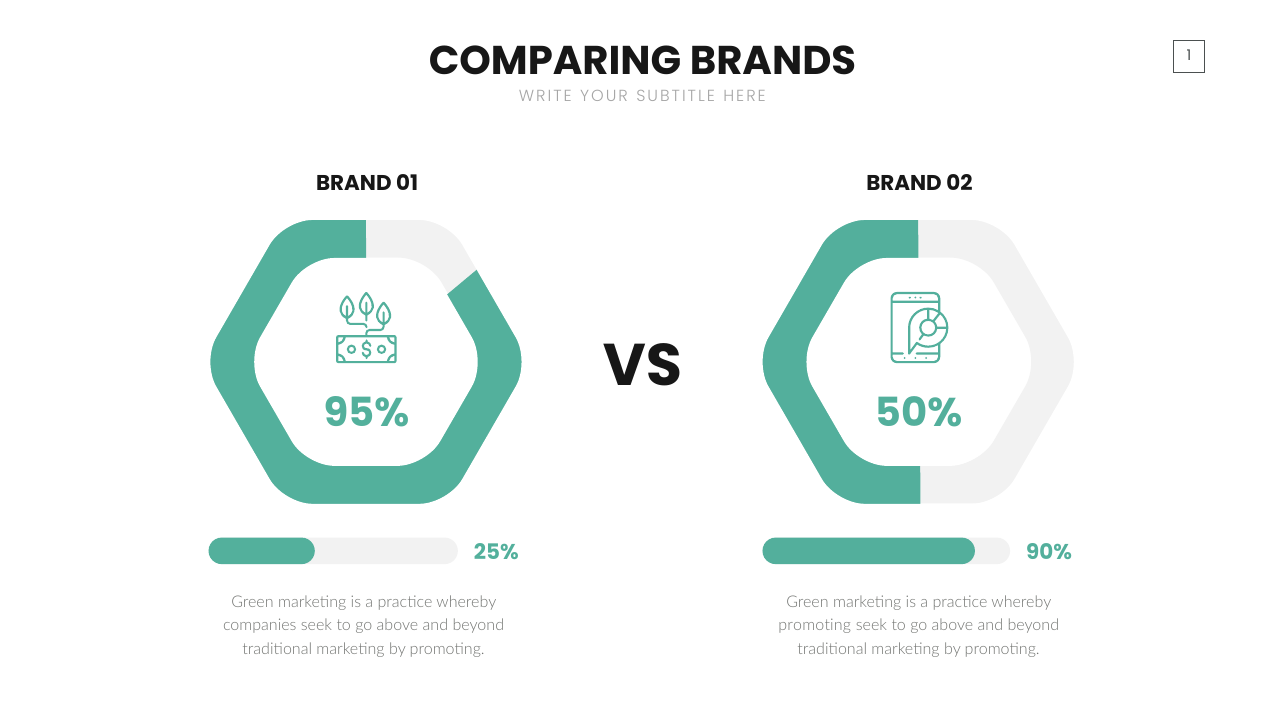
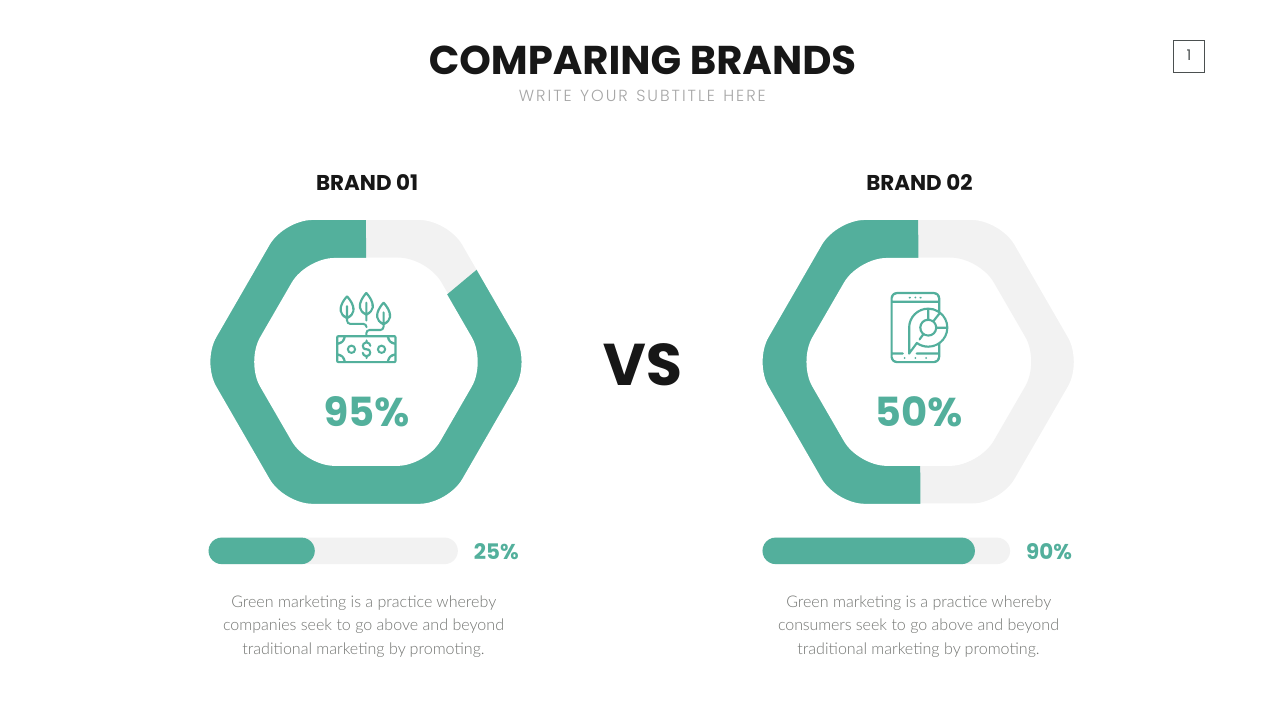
promoting: promoting -> consumers (815, 626)
